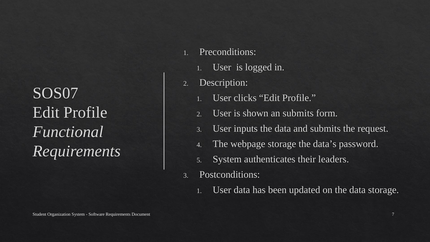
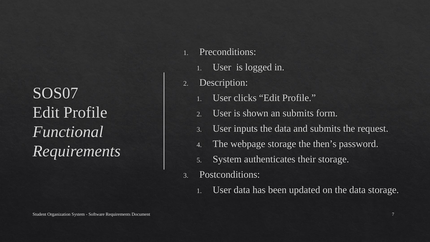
data’s: data’s -> then’s (325, 144)
their leaders: leaders -> storage (334, 159)
